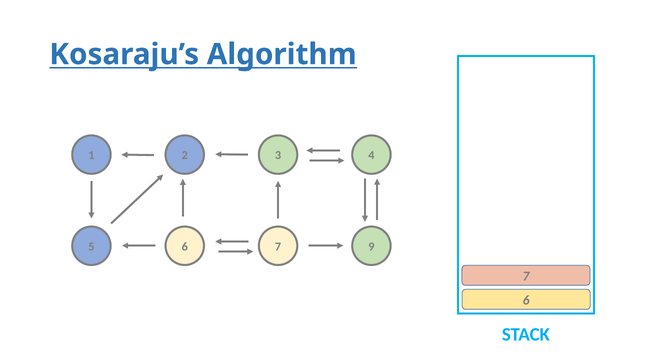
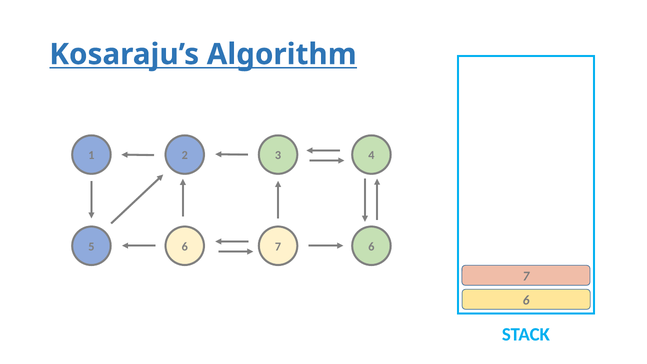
7 9: 9 -> 6 (371, 247)
